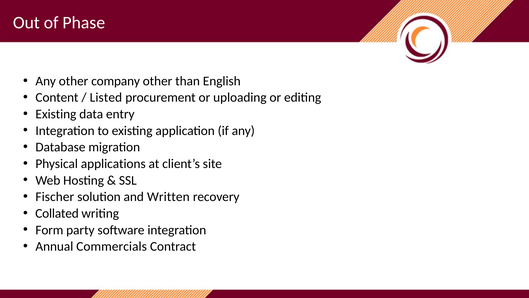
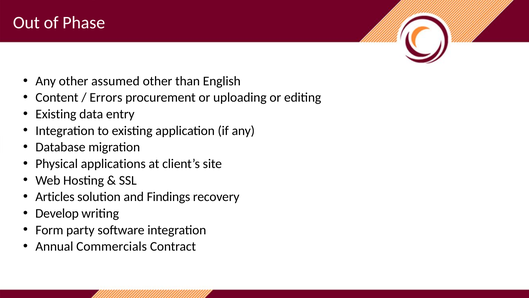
company: company -> assumed (115, 81)
Listed: Listed -> Errors (106, 97)
Fischer: Fischer -> Articles (55, 197)
Written: Written -> Findings (168, 197)
Collated: Collated -> Develop (57, 213)
